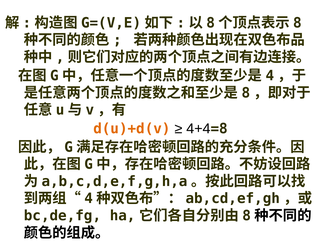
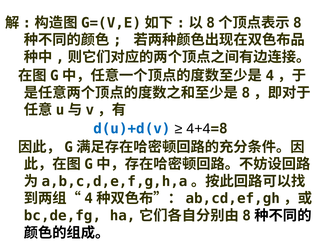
d(u)+d(v colour: orange -> blue (132, 128)
